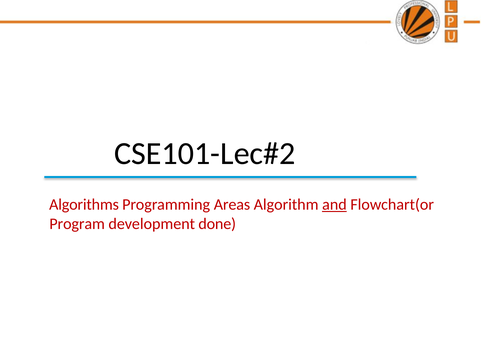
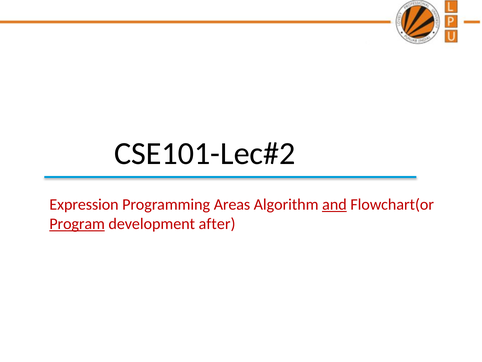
Algorithms: Algorithms -> Expression (84, 204)
Program underline: none -> present (77, 224)
done: done -> after (217, 224)
